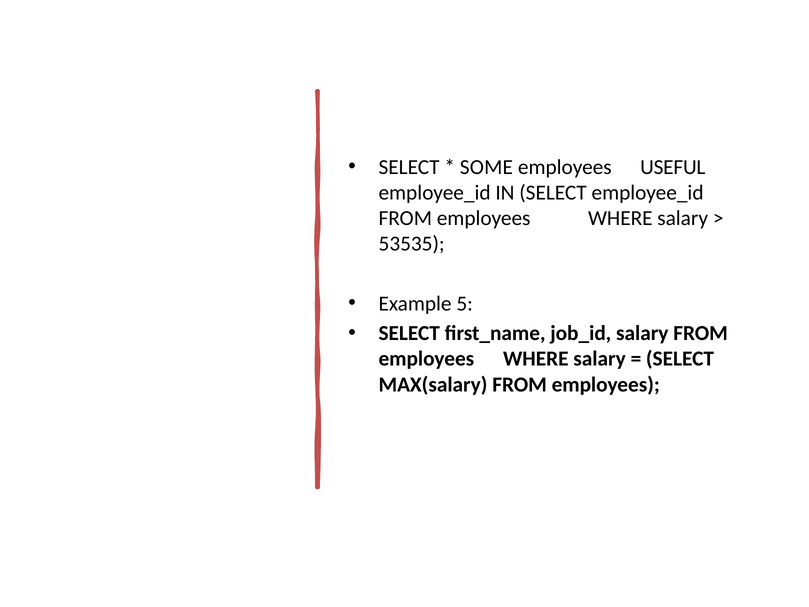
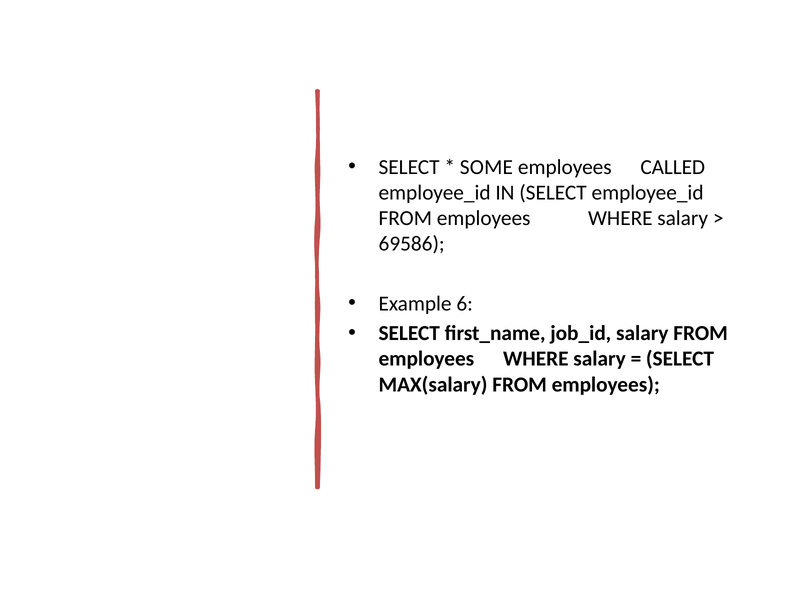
USEFUL: USEFUL -> CALLED (673, 167)
53535: 53535 -> 69586 (412, 244)
5: 5 -> 6 (465, 303)
